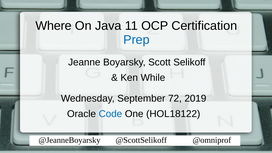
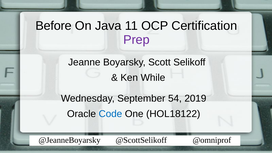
Where: Where -> Before (54, 26)
Prep colour: blue -> purple (136, 40)
72: 72 -> 54 (175, 99)
